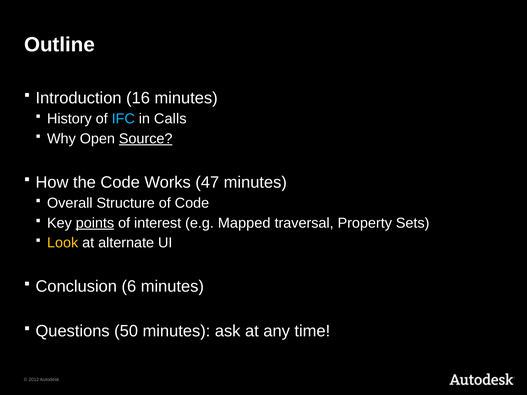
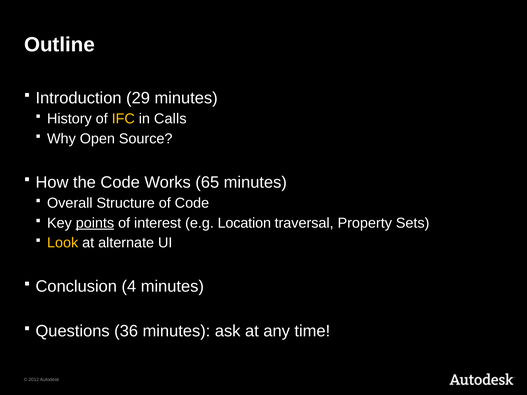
16: 16 -> 29 (138, 98)
IFC colour: light blue -> yellow (123, 119)
Source underline: present -> none (146, 139)
47: 47 -> 65 (207, 182)
Mapped: Mapped -> Location (244, 223)
6: 6 -> 4 (129, 287)
50: 50 -> 36 (126, 331)
